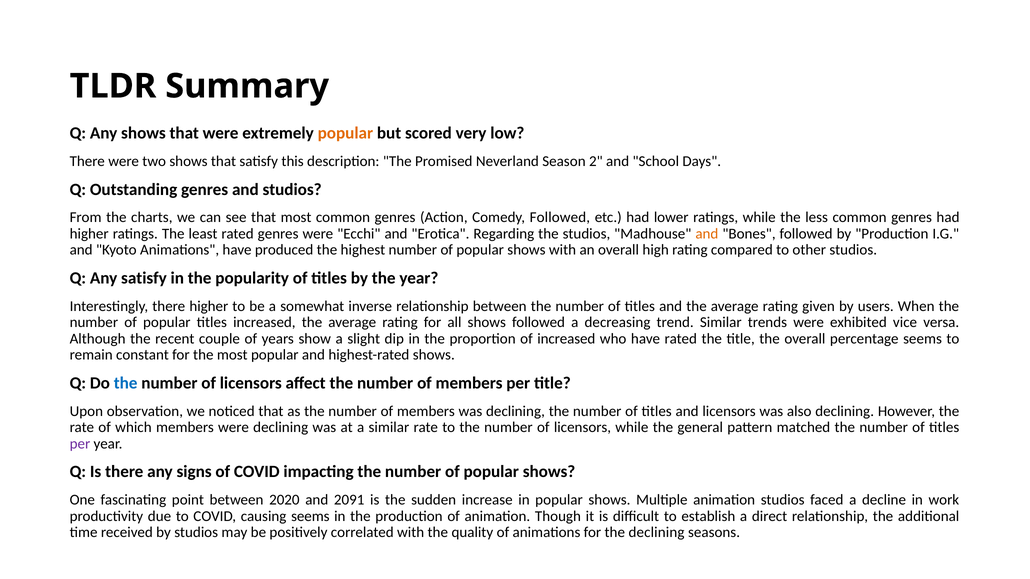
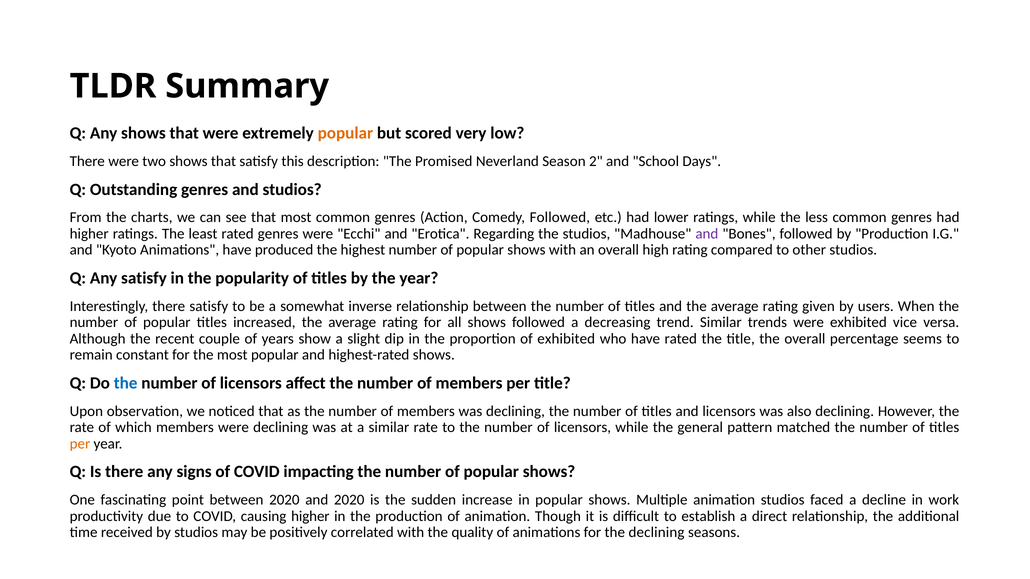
and colour: orange -> purple (707, 234)
there higher: higher -> satisfy (209, 306)
of increased: increased -> exhibited (566, 339)
per colour: purple -> orange (80, 444)
and 2091: 2091 -> 2020 (349, 500)
causing seems: seems -> higher (310, 517)
